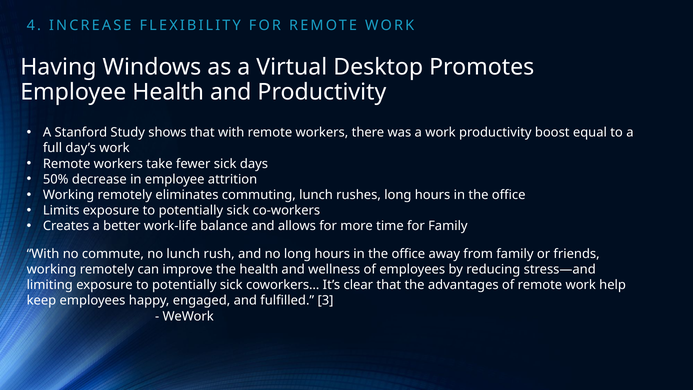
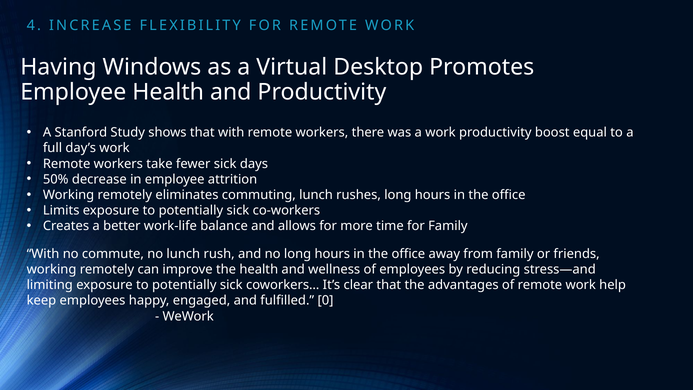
3: 3 -> 0 (325, 301)
